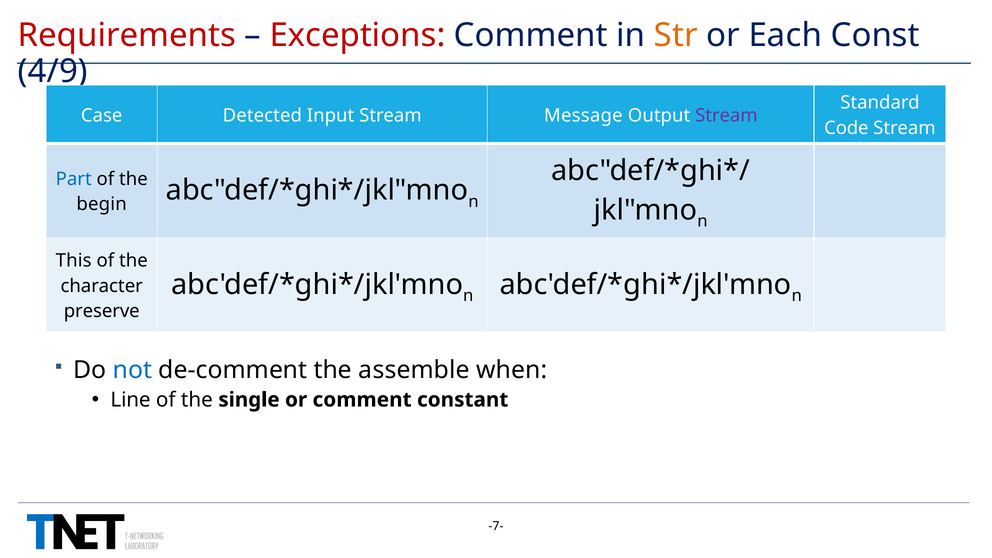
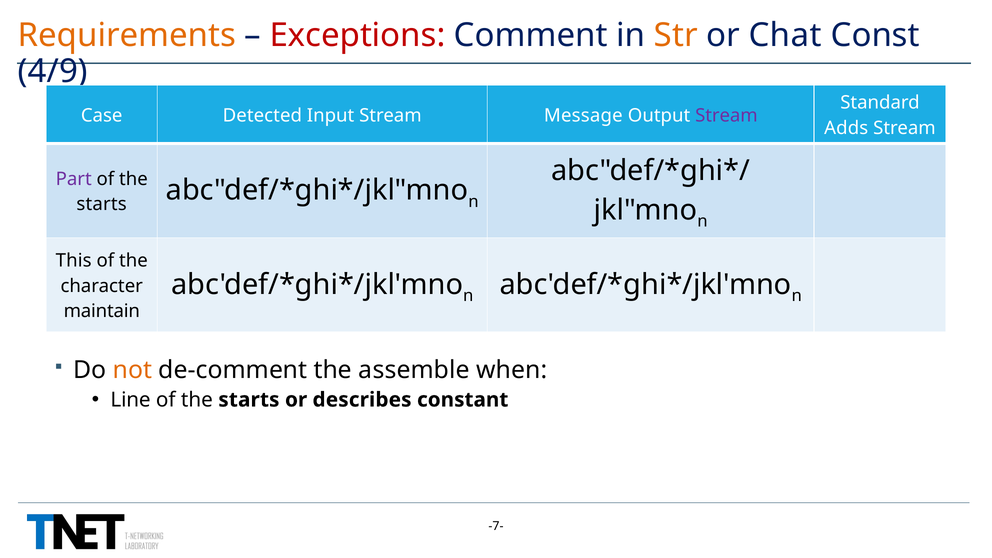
Requirements colour: red -> orange (127, 35)
Each: Each -> Chat (785, 35)
Code: Code -> Adds (846, 128)
Part colour: blue -> purple (74, 179)
begin: begin -> starts (102, 204)
preserve: preserve -> maintain (102, 311)
not colour: blue -> orange (132, 370)
single: single -> starts (249, 400)
or comment: comment -> describes (362, 400)
